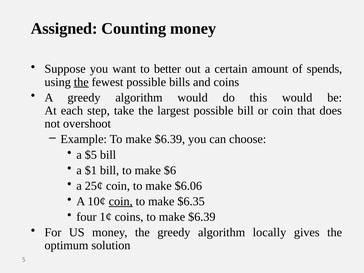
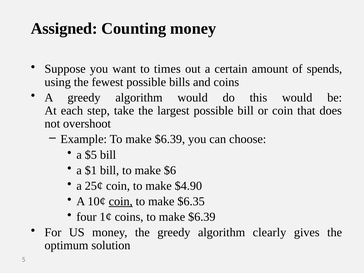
better: better -> times (167, 69)
the underline: present -> none (81, 82)
$6.06: $6.06 -> $4.90 (188, 186)
locally: locally -> clearly (270, 232)
